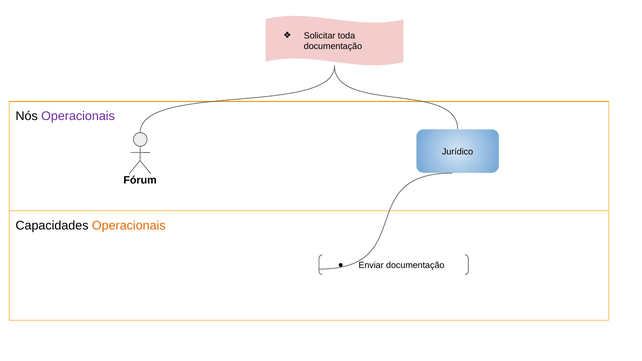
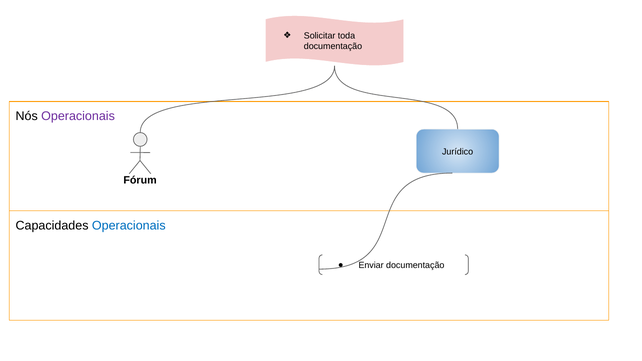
Operacionais colour: orange -> blue (129, 226)
